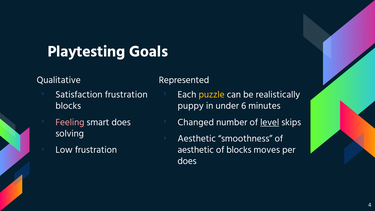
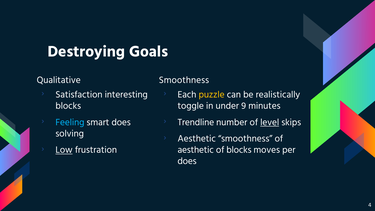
Playtesting: Playtesting -> Destroying (86, 51)
Represented: Represented -> Smoothness (184, 80)
Satisfaction frustration: frustration -> interesting (126, 94)
puppy: puppy -> toggle (191, 106)
6: 6 -> 9 (244, 106)
Feeling colour: pink -> light blue (70, 122)
Changed: Changed -> Trendline (196, 122)
Low underline: none -> present (64, 150)
